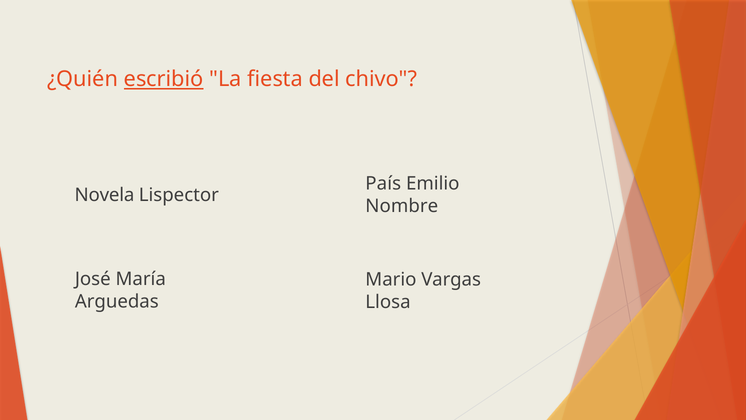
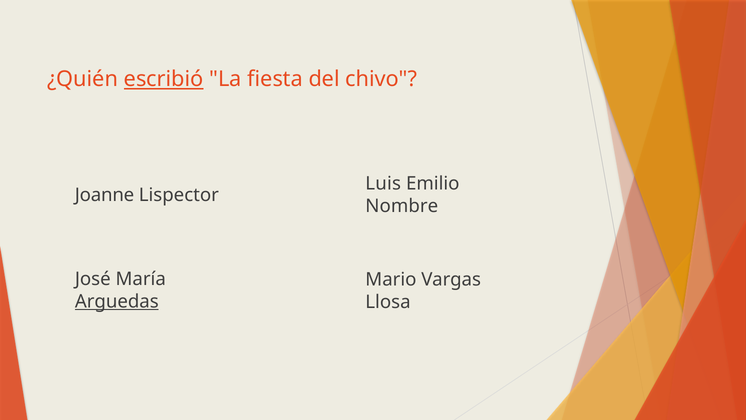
País: País -> Luis (383, 184)
Novela: Novela -> Joanne (105, 195)
Arguedas underline: none -> present (117, 301)
